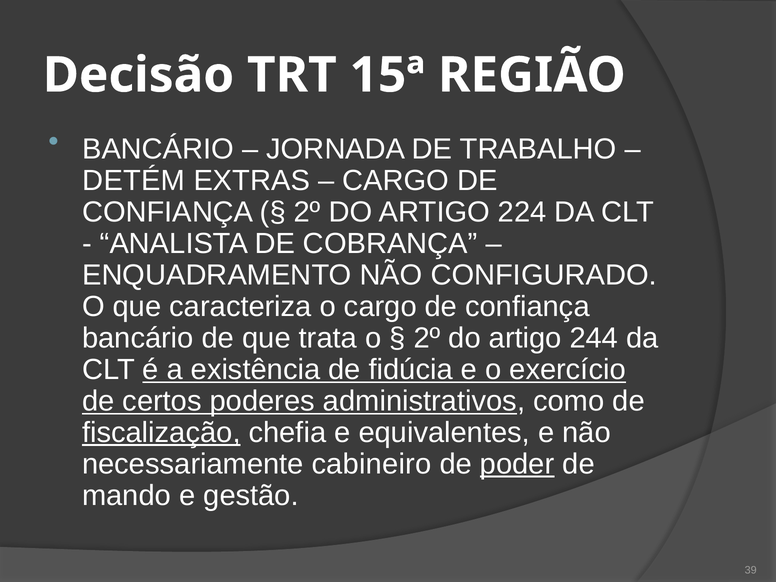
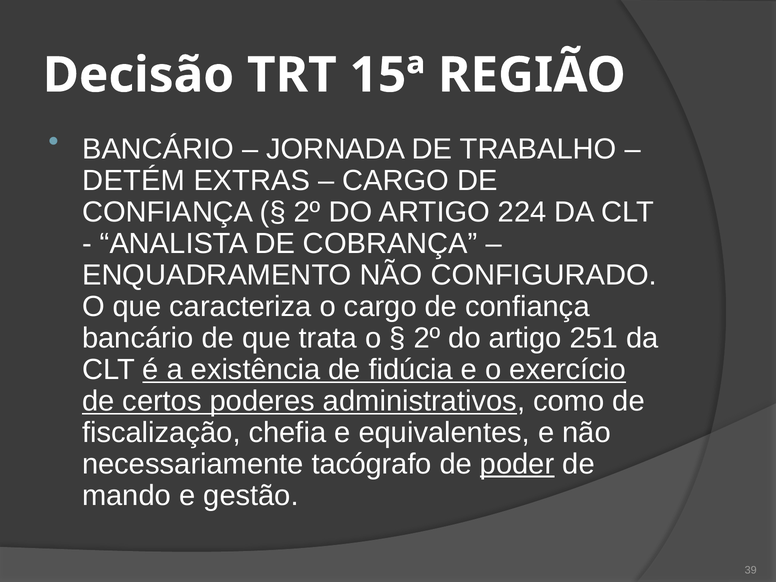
244: 244 -> 251 (594, 338)
fiscalização underline: present -> none (161, 433)
cabineiro: cabineiro -> tacógrafo (372, 464)
